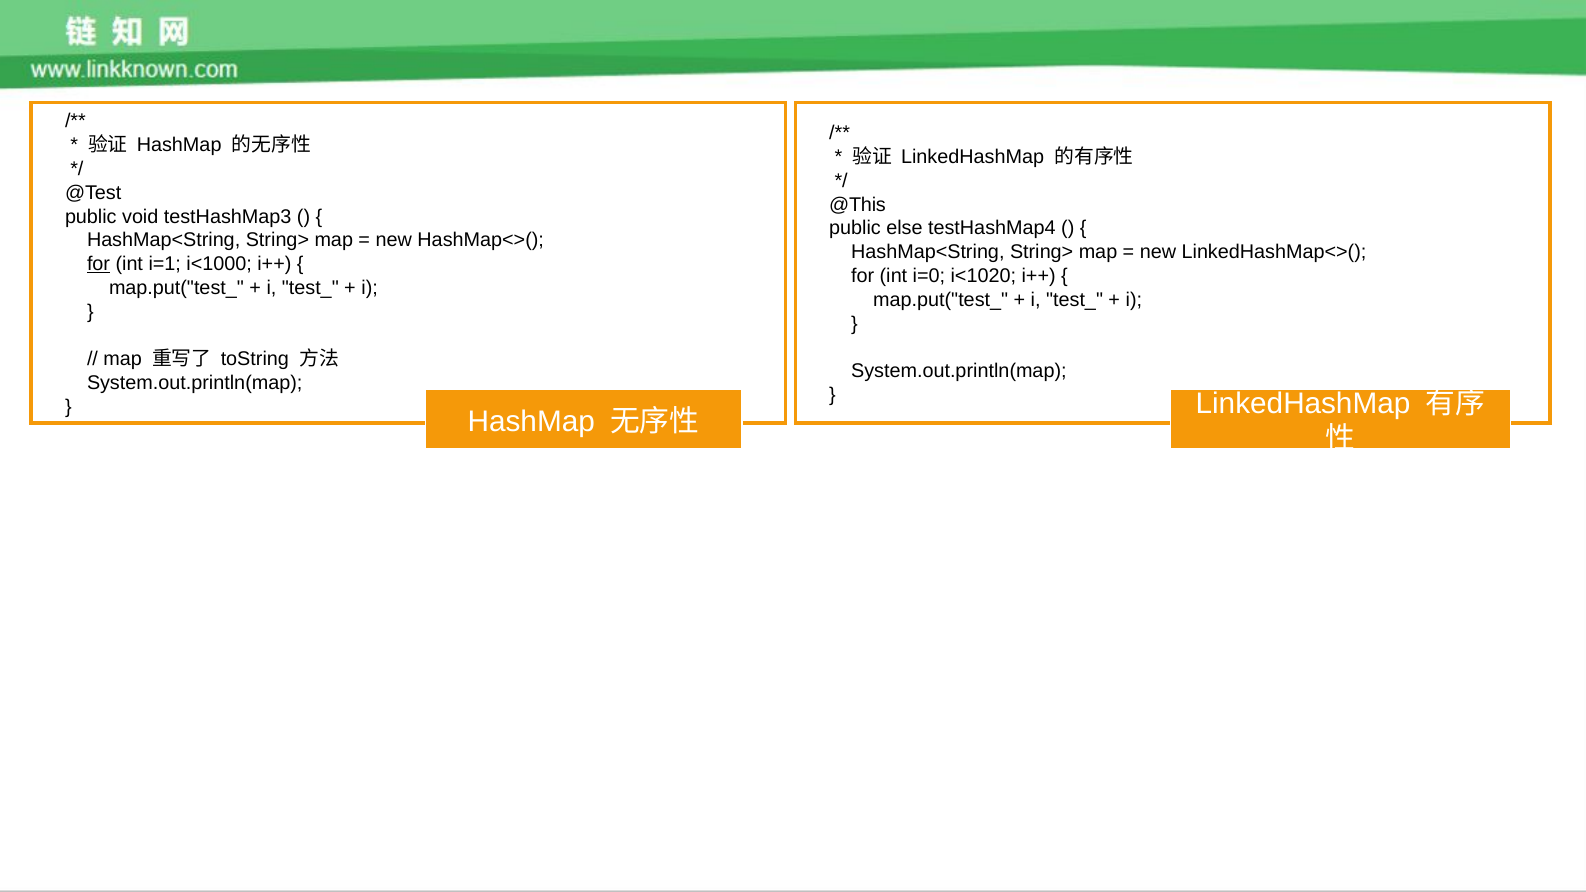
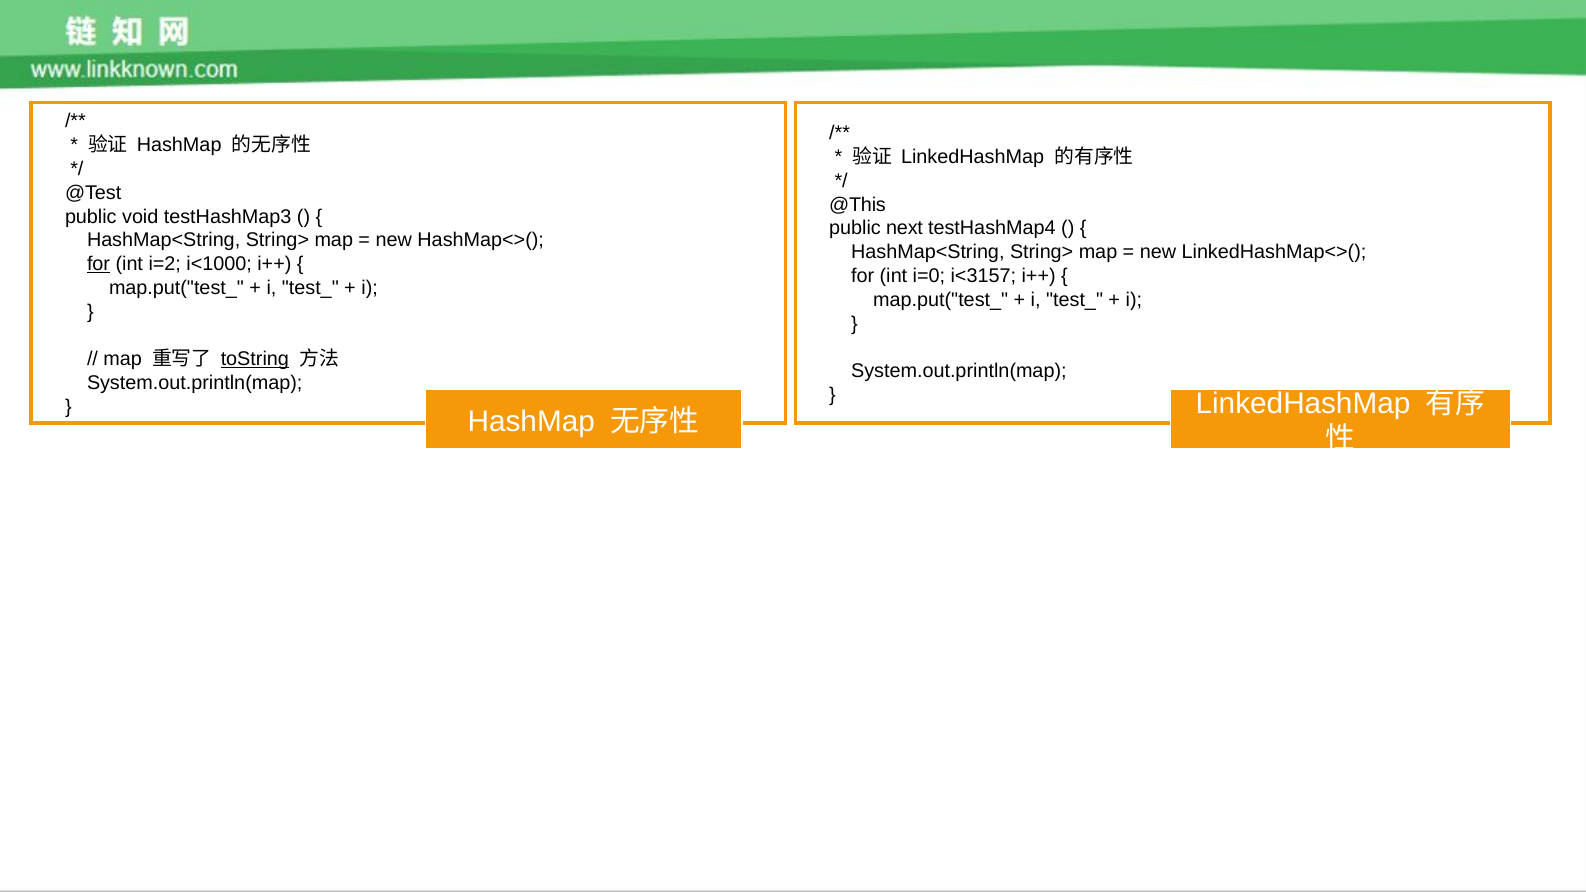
else: else -> next (905, 228)
i=1: i=1 -> i=2 (165, 264)
i<1020: i<1020 -> i<3157 (983, 276)
toString underline: none -> present (255, 359)
